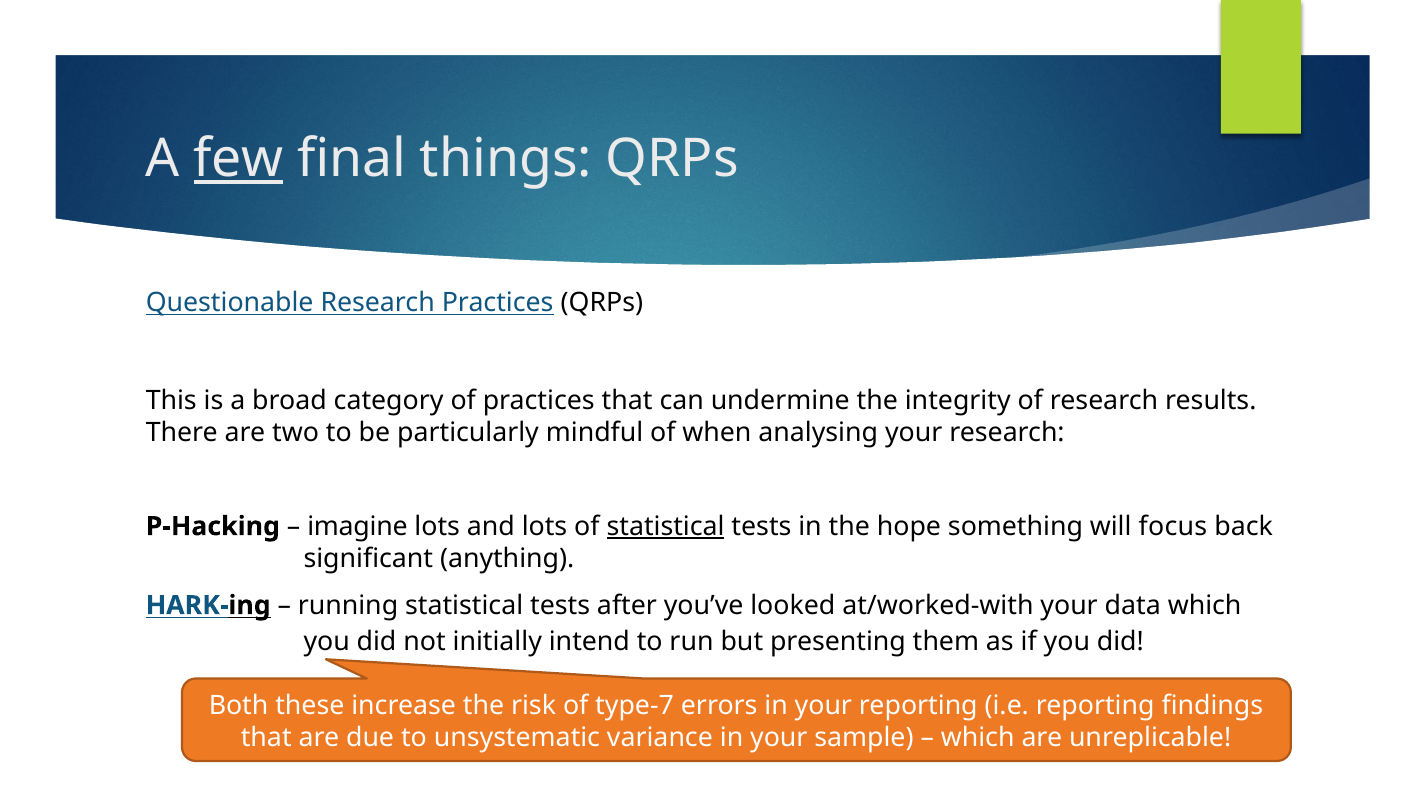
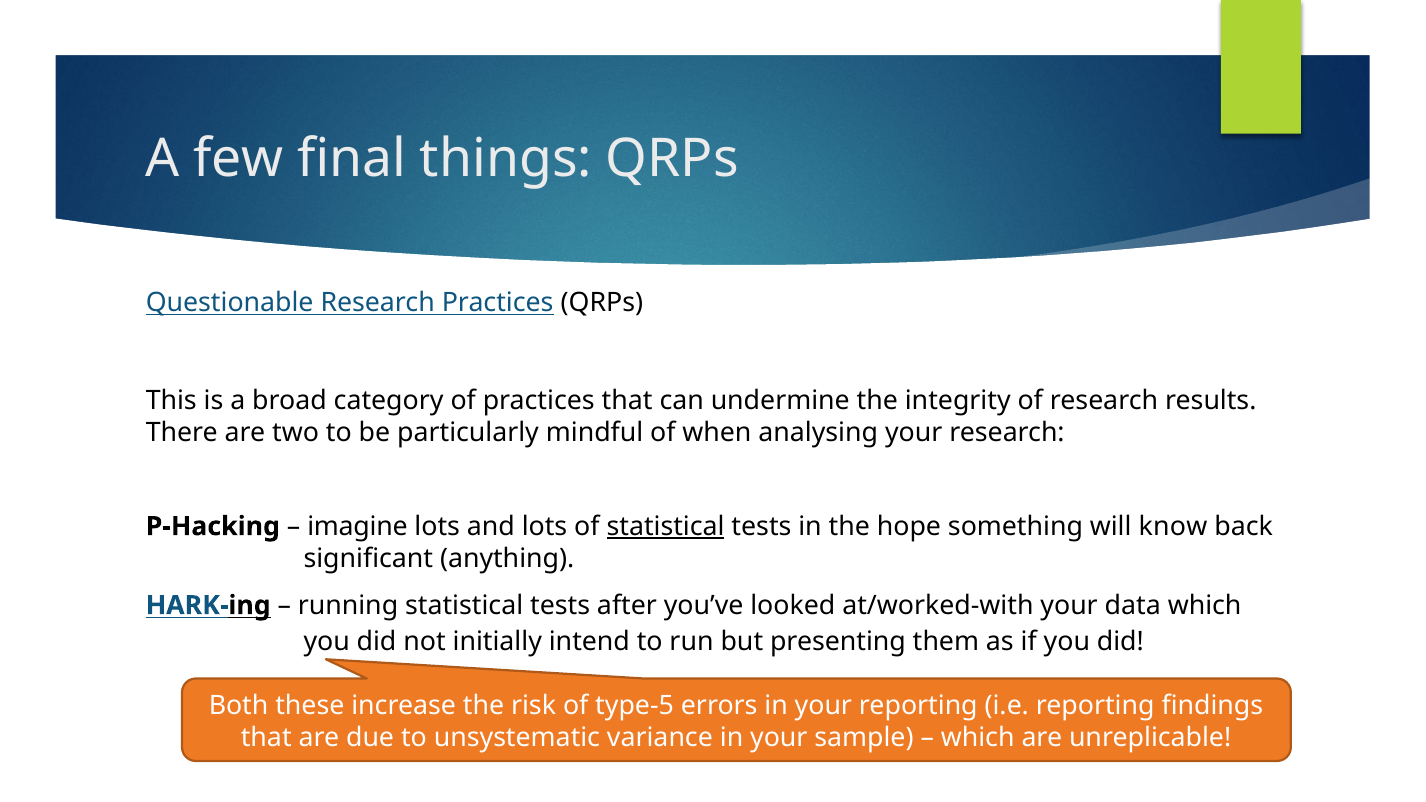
few underline: present -> none (239, 159)
focus: focus -> know (1173, 526)
type-7: type-7 -> type-5 (635, 706)
